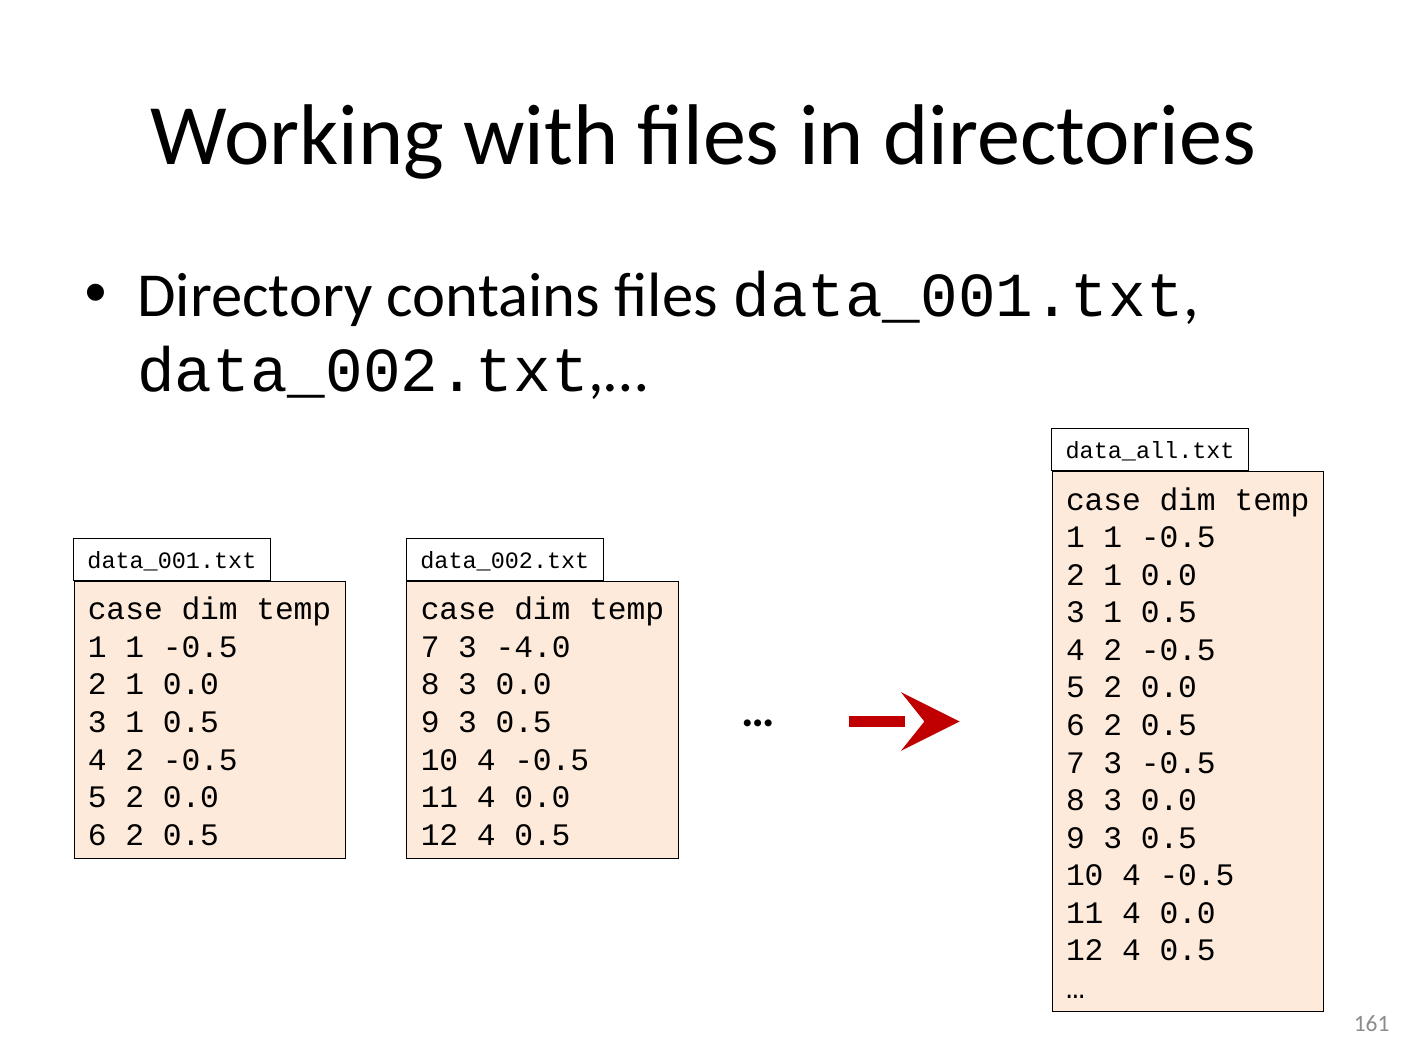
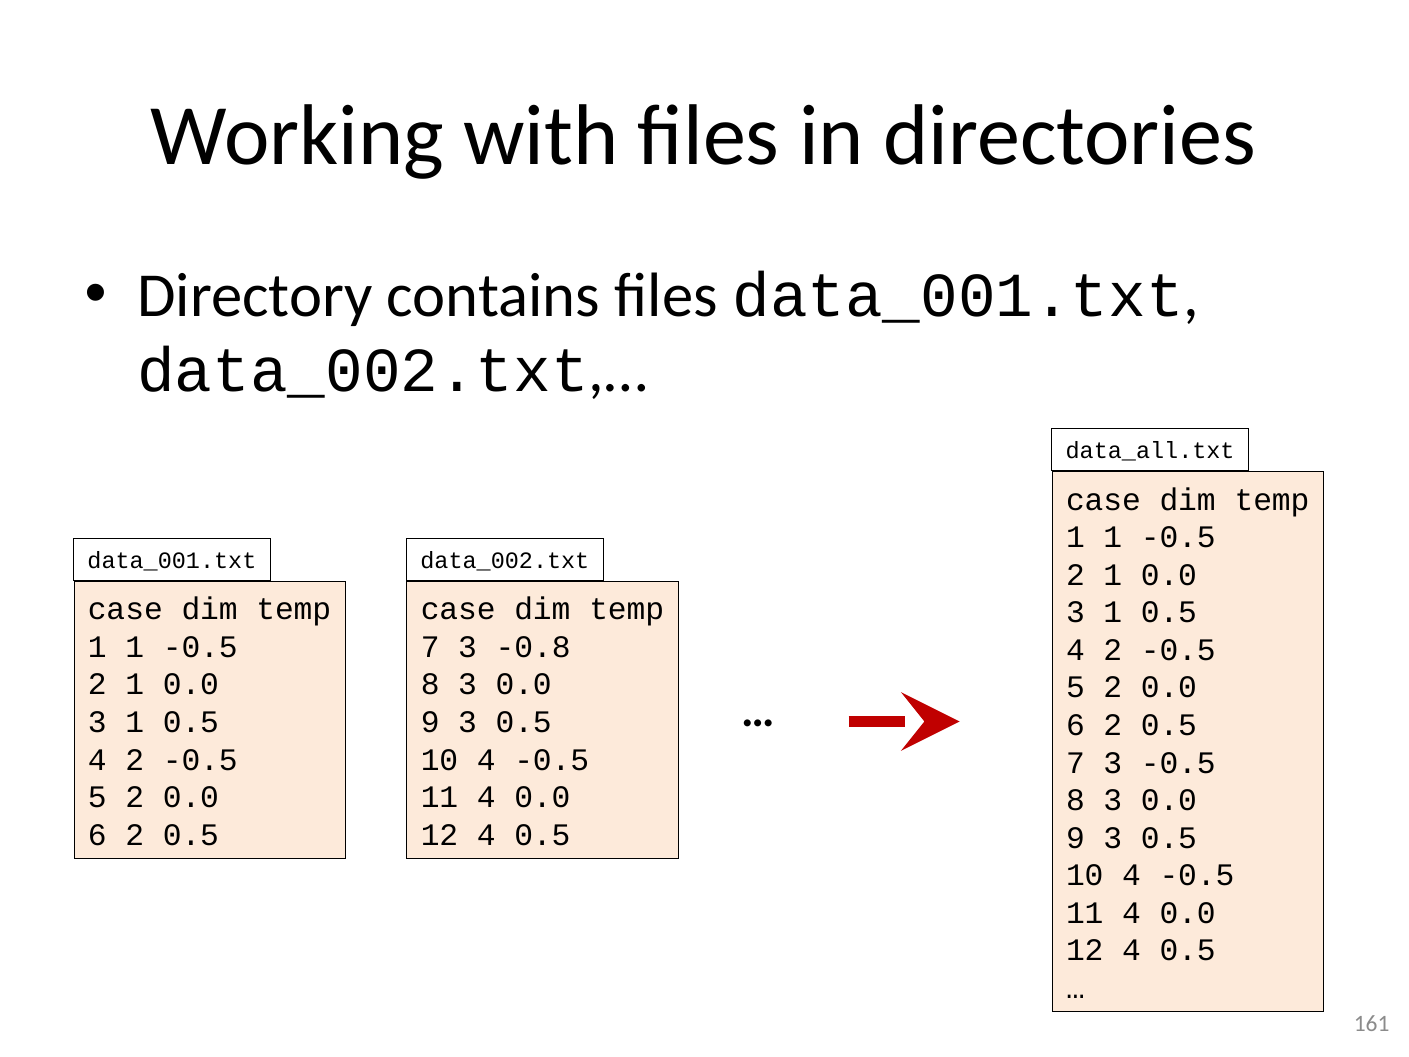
-4.0: -4.0 -> -0.8 (533, 647)
